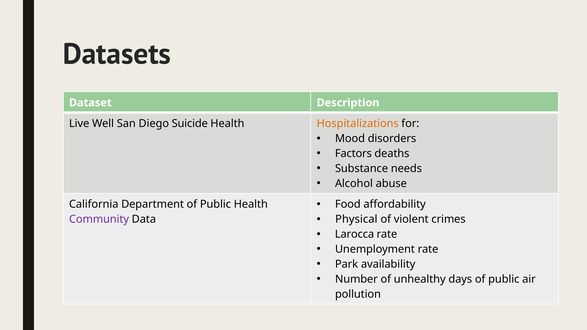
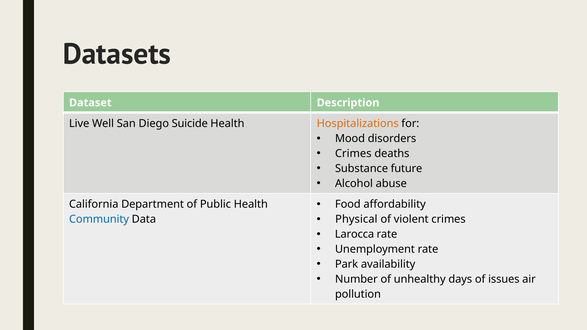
Factors: Factors -> Crimes (353, 154)
needs: needs -> future (406, 169)
Community colour: purple -> blue (99, 219)
days of public: public -> issues (504, 279)
